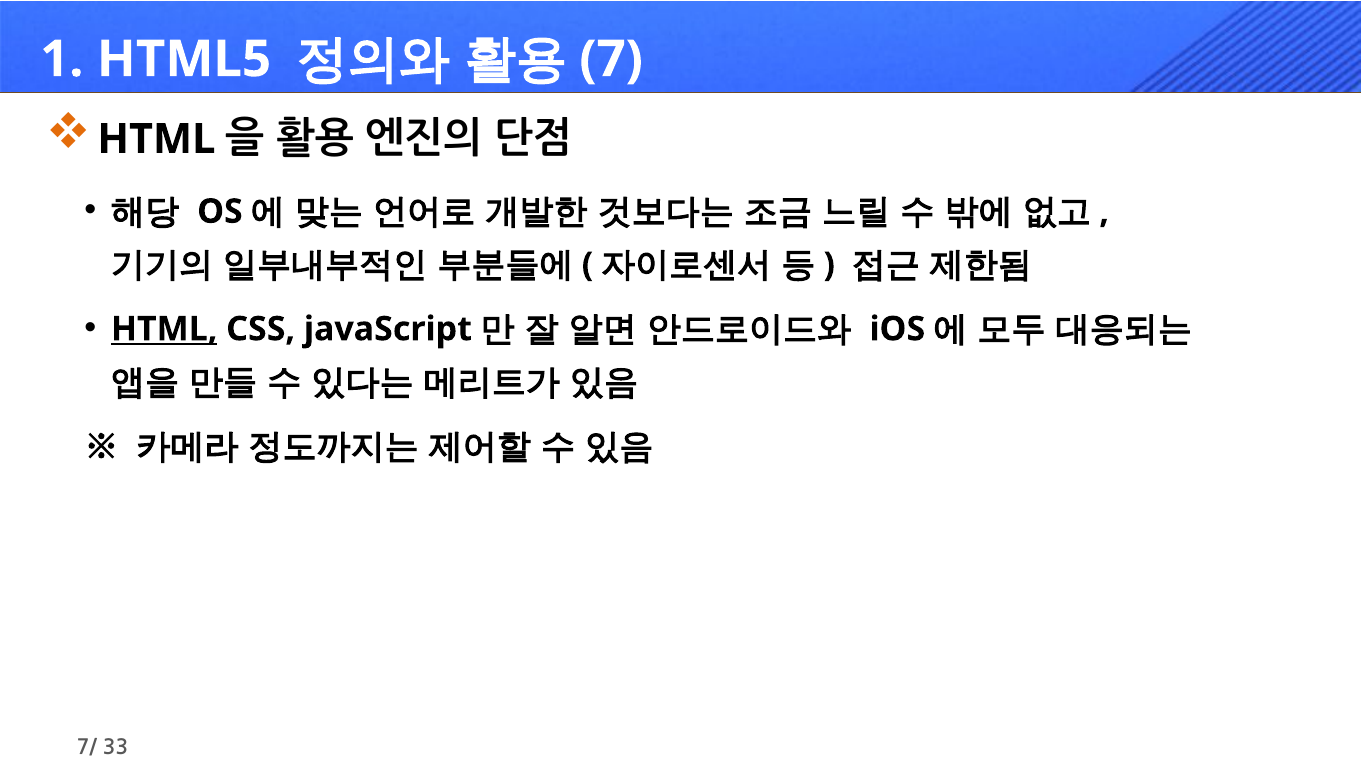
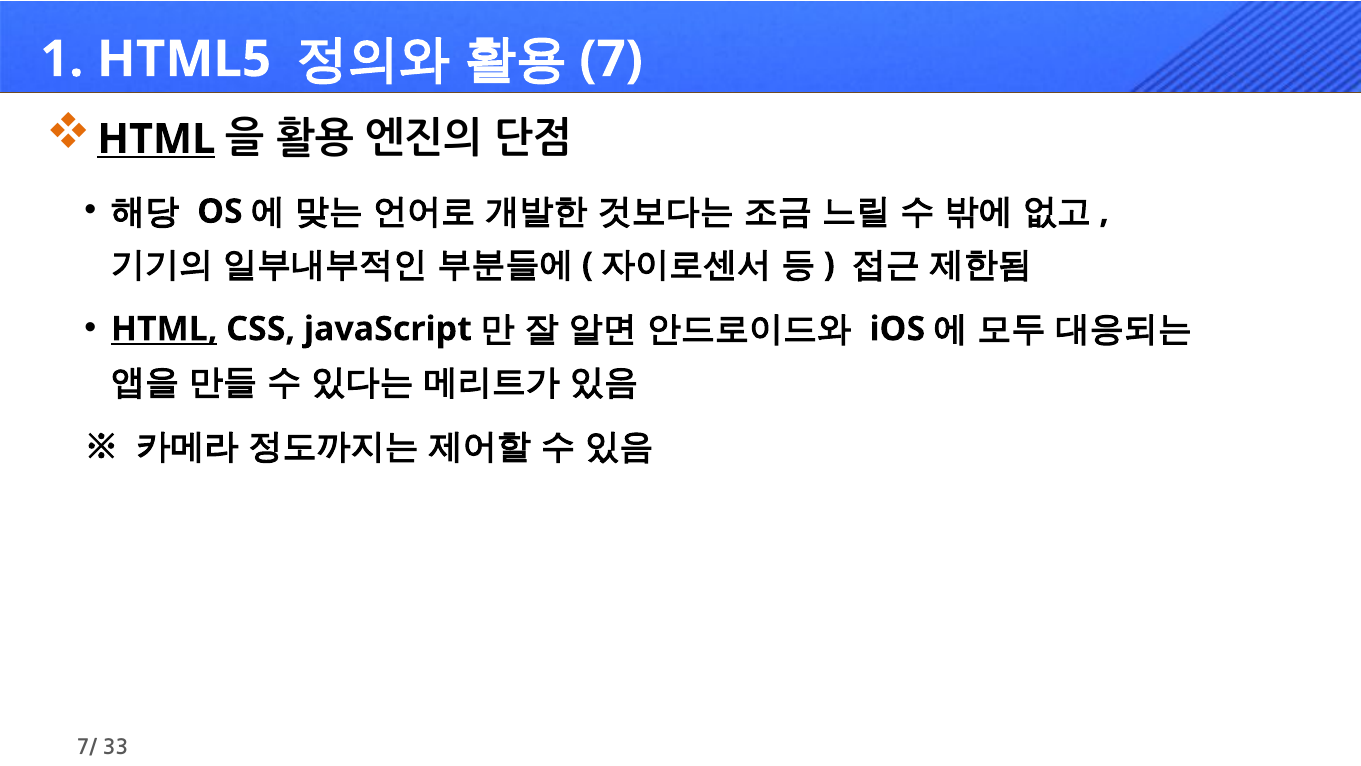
HTML underline: none -> present (156, 139)
